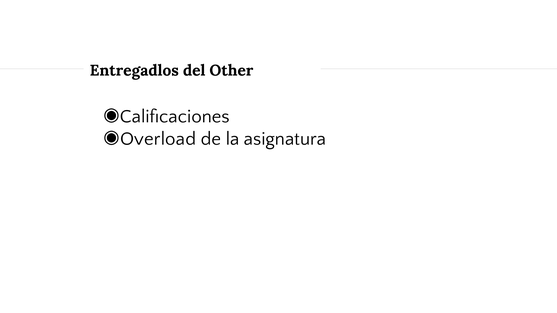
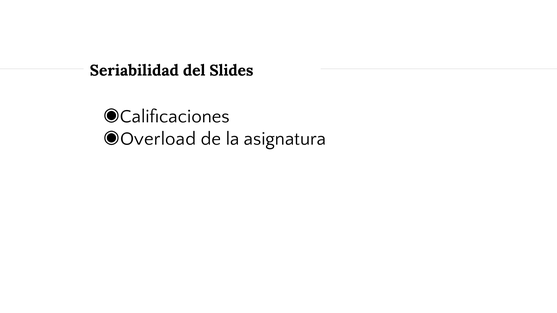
Entregadlos: Entregadlos -> Seriabilidad (134, 71)
Other: Other -> Slides (231, 71)
